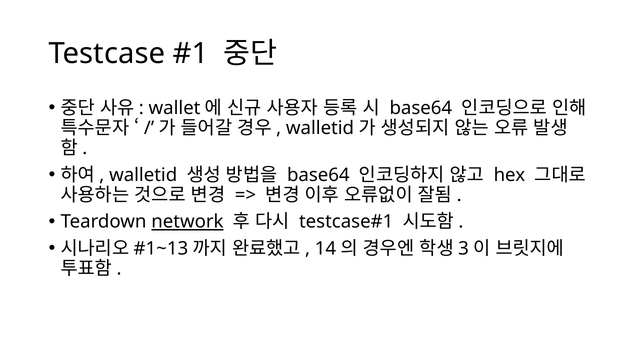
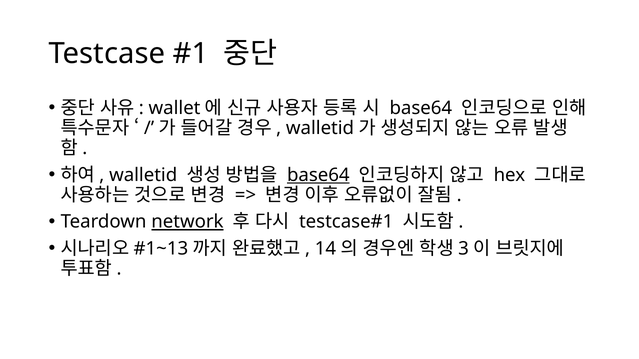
base64 underline: none -> present (318, 175)
